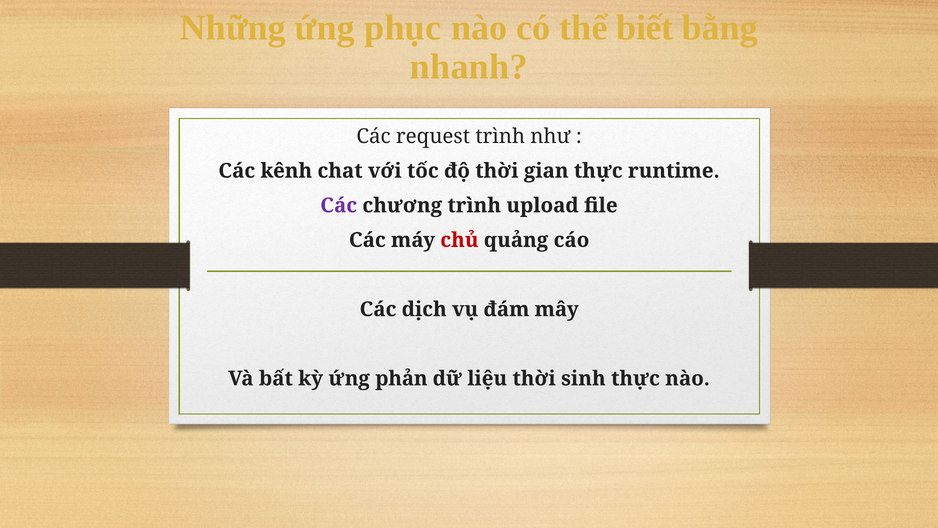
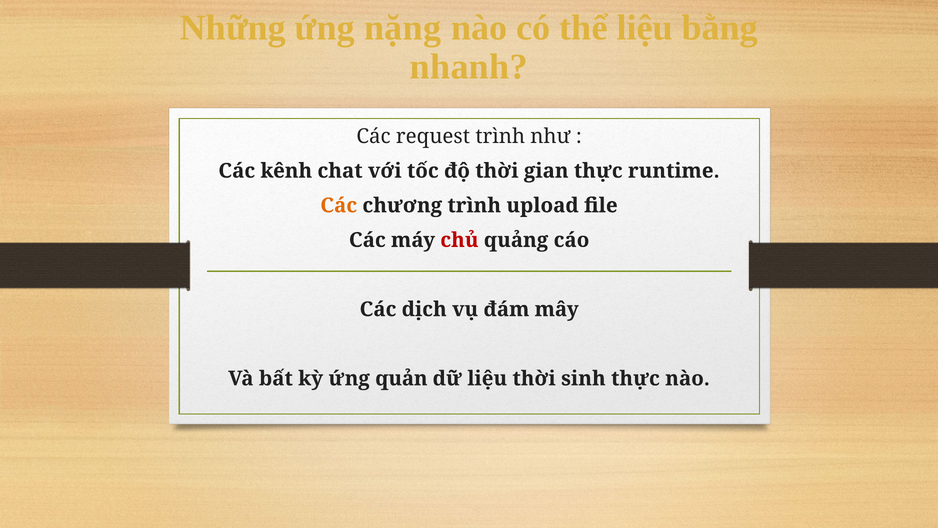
phục: phục -> nặng (403, 28)
thể biết: biết -> liệu (645, 28)
Các colour: purple -> orange (339, 205)
phản: phản -> quản (401, 378)
